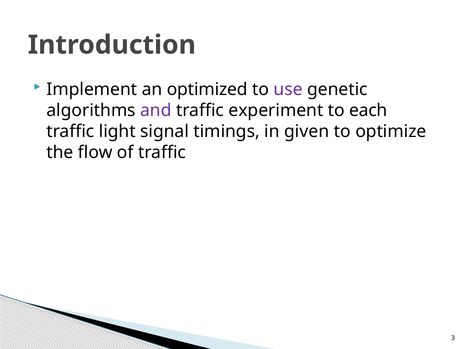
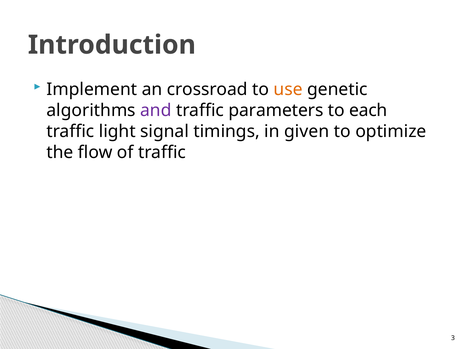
optimized: optimized -> crossroad (207, 90)
use colour: purple -> orange (288, 90)
experiment: experiment -> parameters (276, 110)
